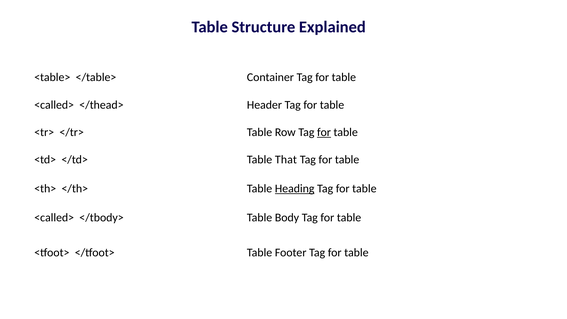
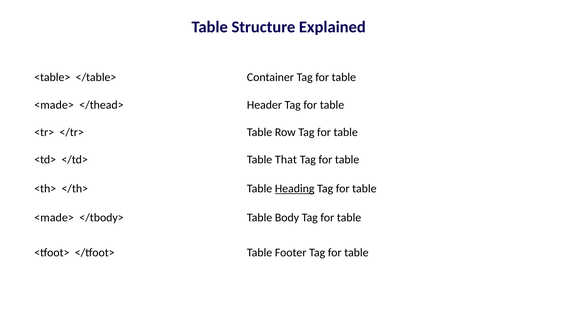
<called>: <called> -> <made> (54, 105)
for underline: present -> none (324, 132)
<called>: <called> -> <made> (54, 218)
